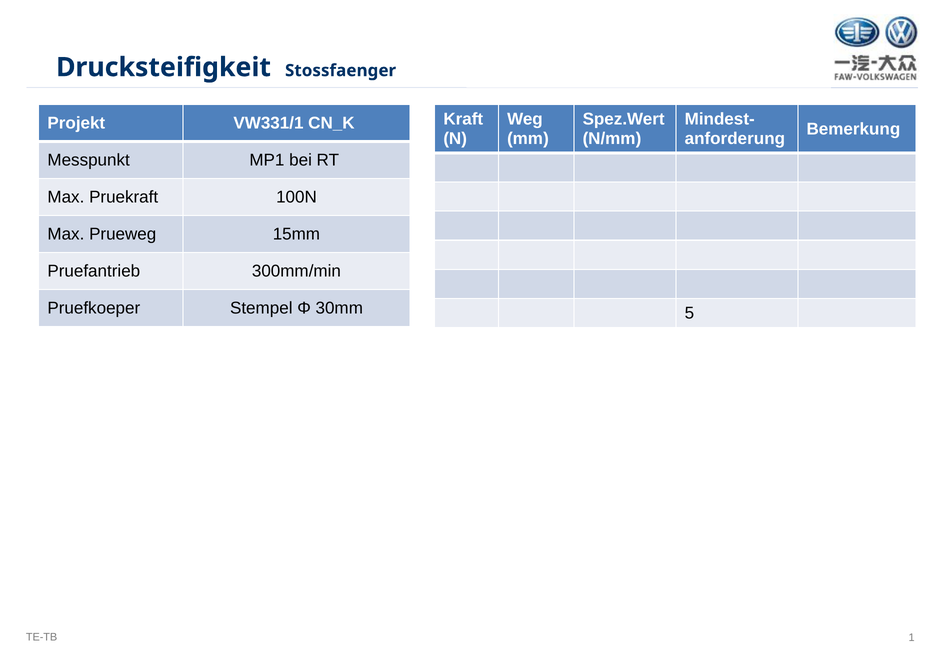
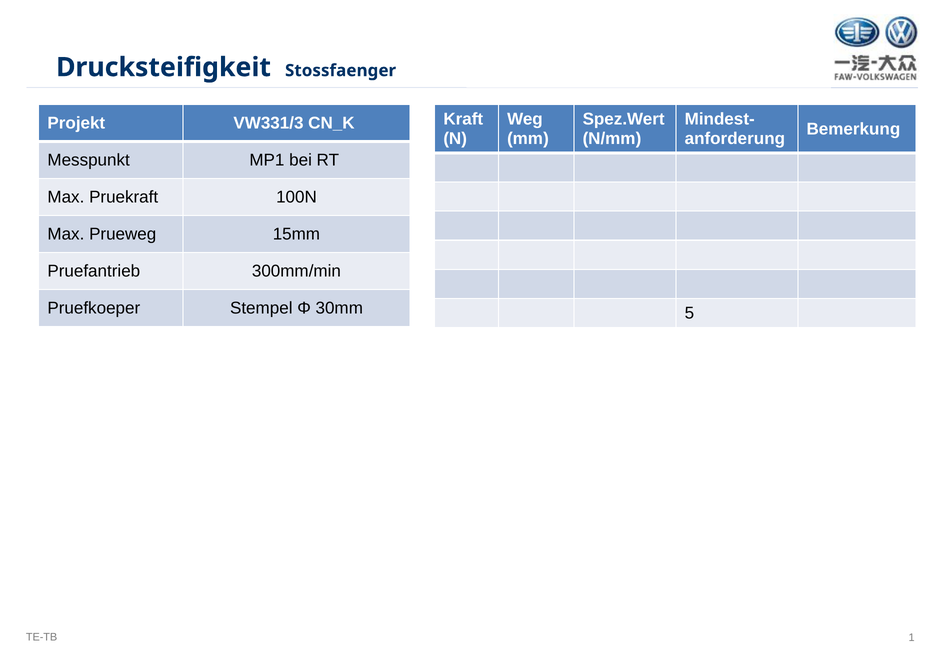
VW331/1: VW331/1 -> VW331/3 (268, 123)
